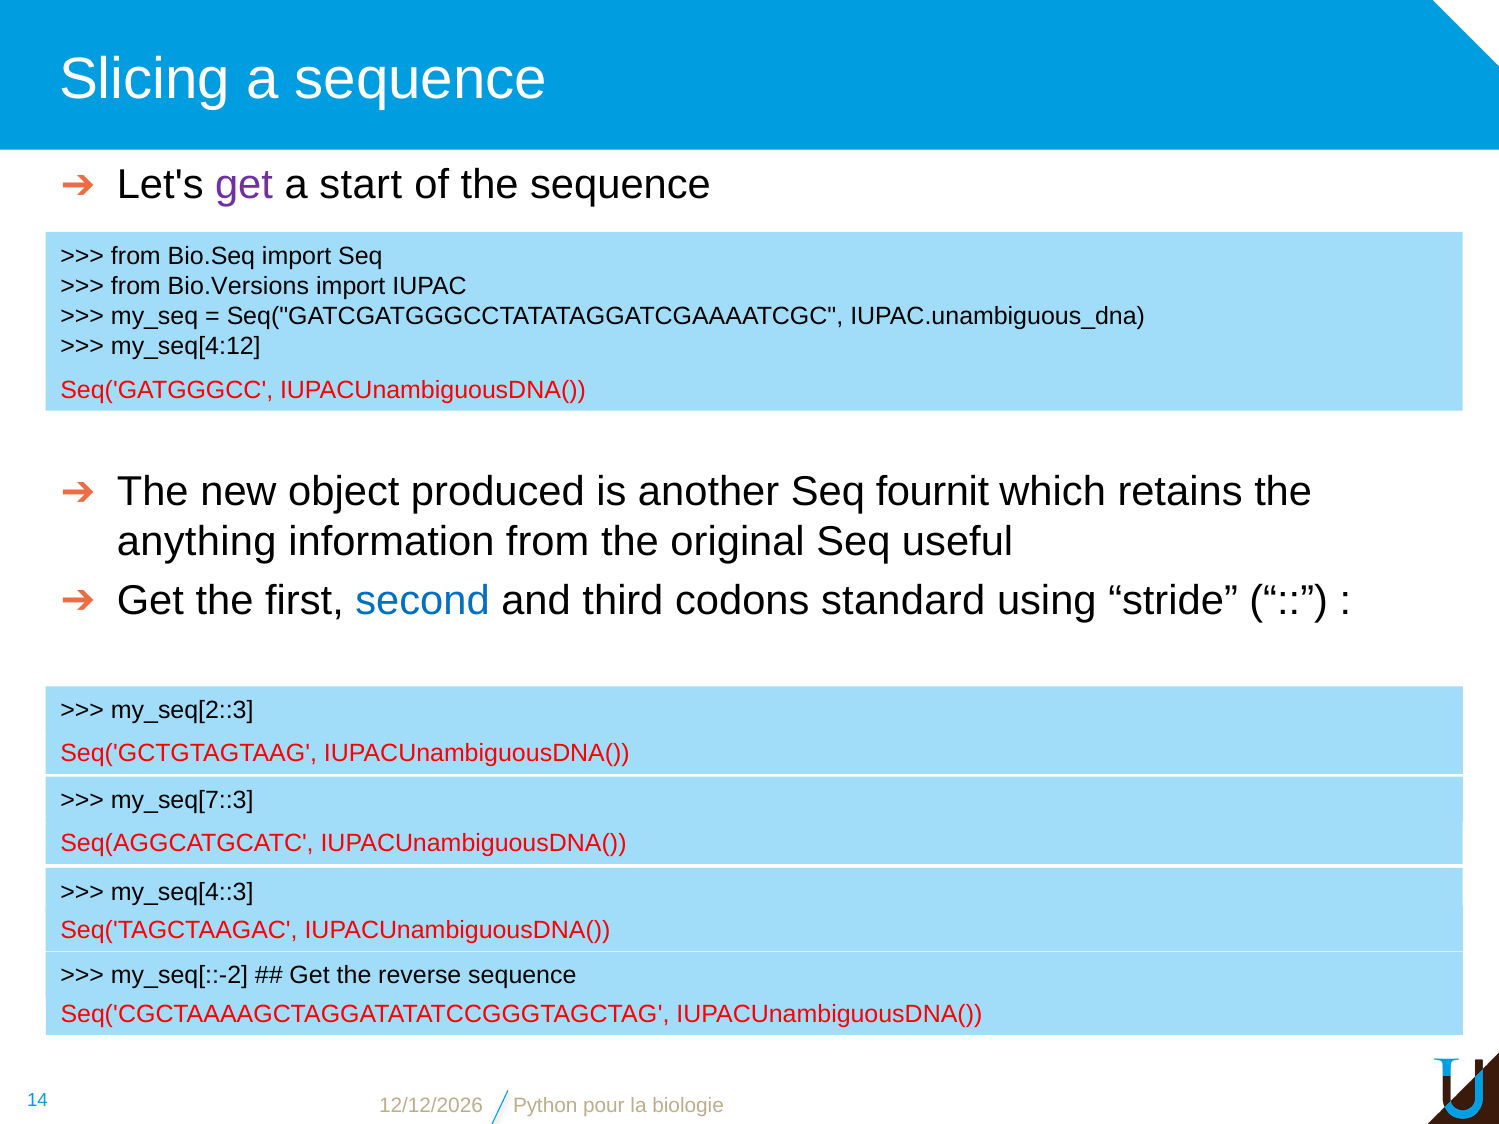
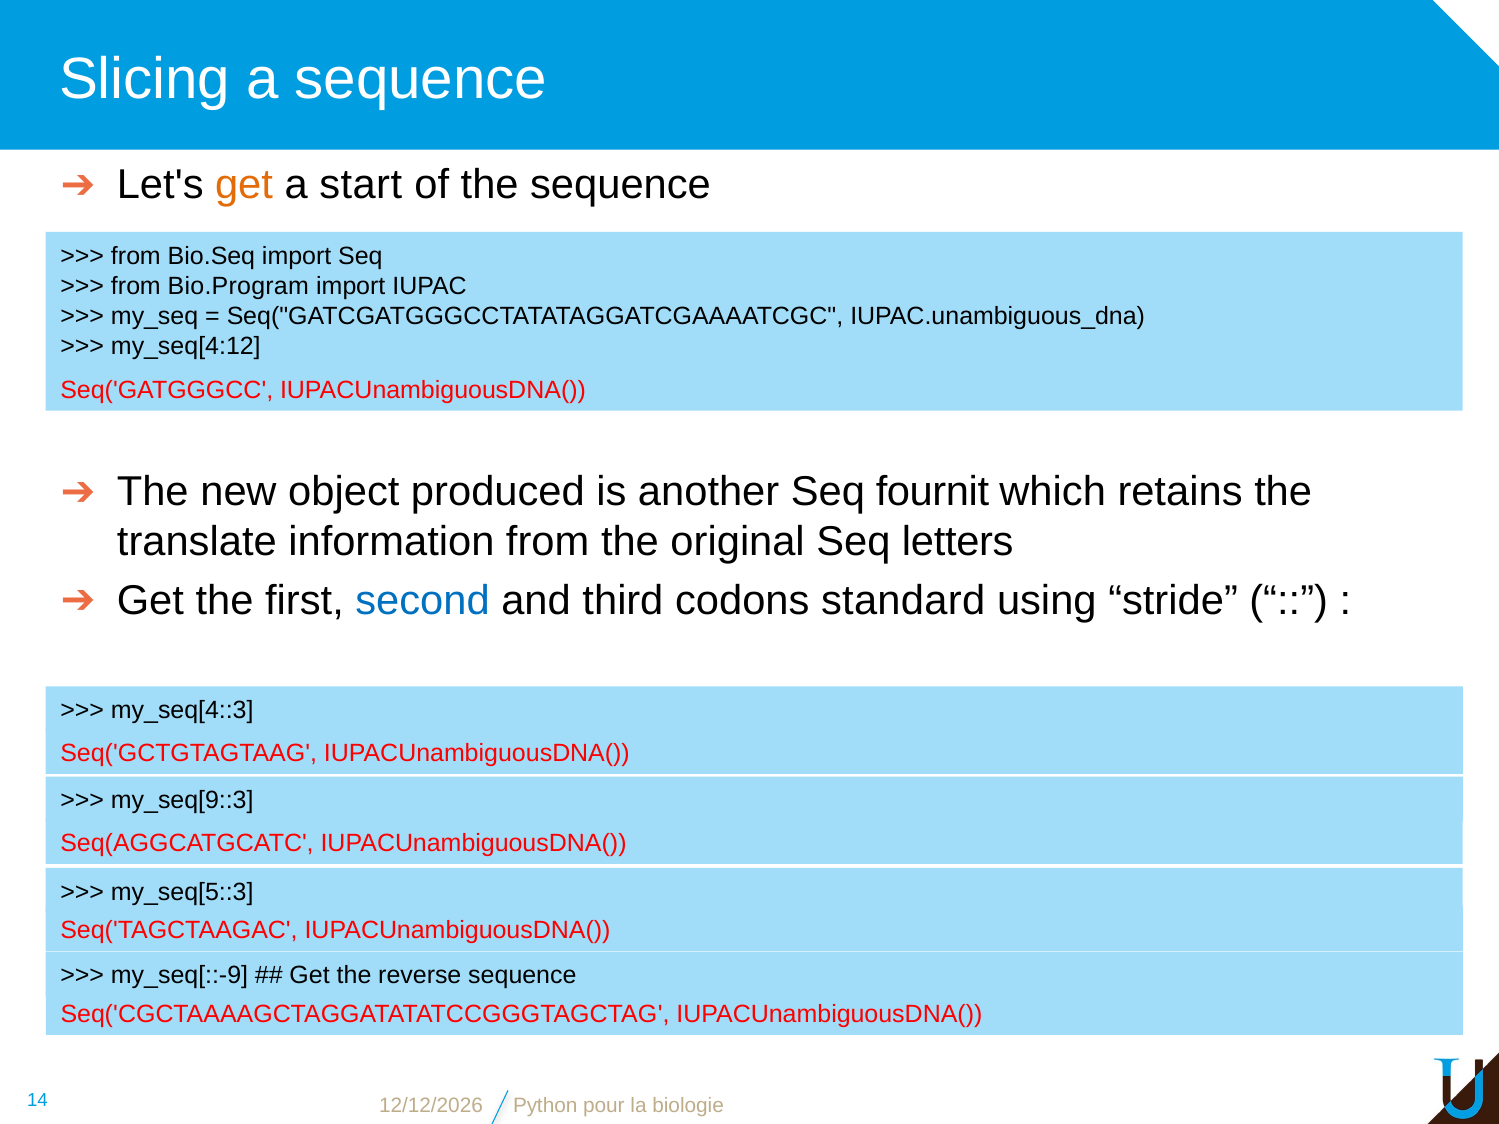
get colour: purple -> orange (244, 185)
Bio.Versions: Bio.Versions -> Bio.Program (238, 286)
anything: anything -> translate (197, 542)
useful: useful -> letters (958, 542)
my_seq[2::3: my_seq[2::3 -> my_seq[4::3 (182, 711)
my_seq[7::3: my_seq[7::3 -> my_seq[9::3 (182, 801)
my_seq[4::3: my_seq[4::3 -> my_seq[5::3 (182, 892)
my_seq[::-2: my_seq[::-2 -> my_seq[::-9 (179, 976)
